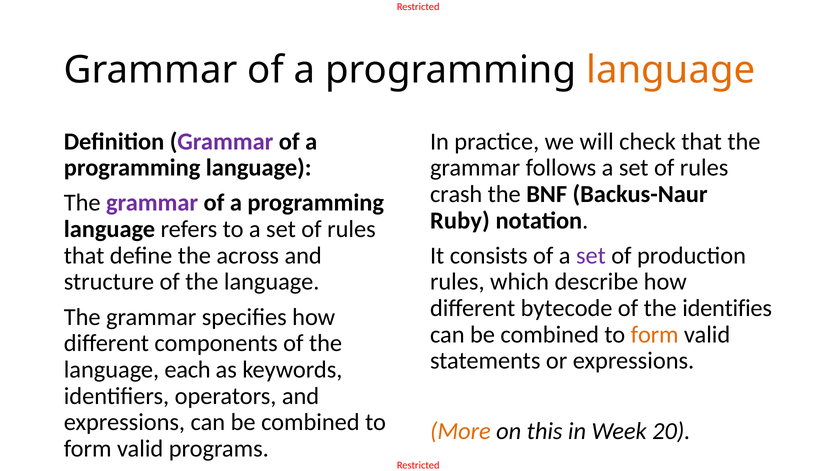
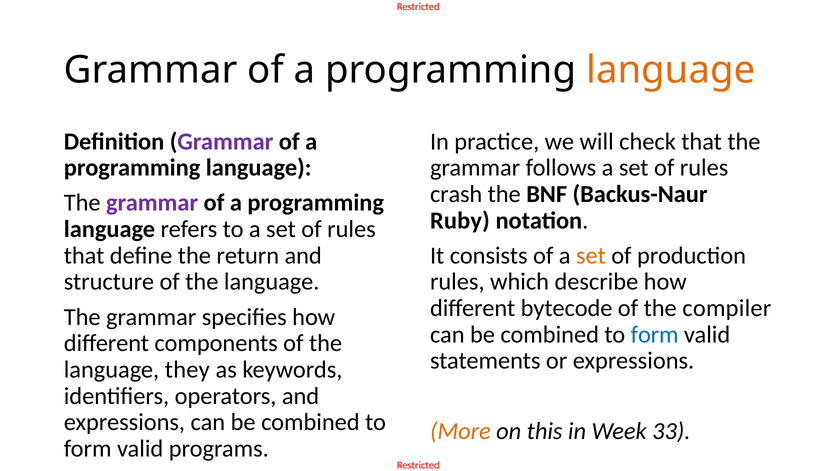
across: across -> return (248, 255)
set colour: purple -> orange (591, 255)
identifies: identifies -> compiler (727, 308)
form colour: orange -> blue (655, 334)
each: each -> they (187, 369)
20: 20 -> 33 (671, 431)
